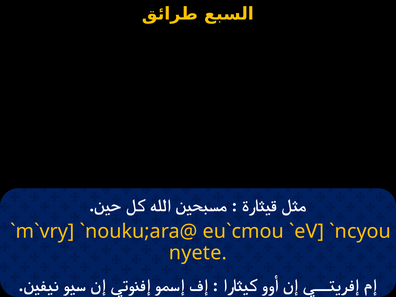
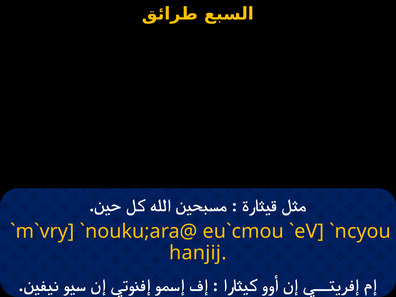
nyete: nyete -> hanjij (198, 253)
